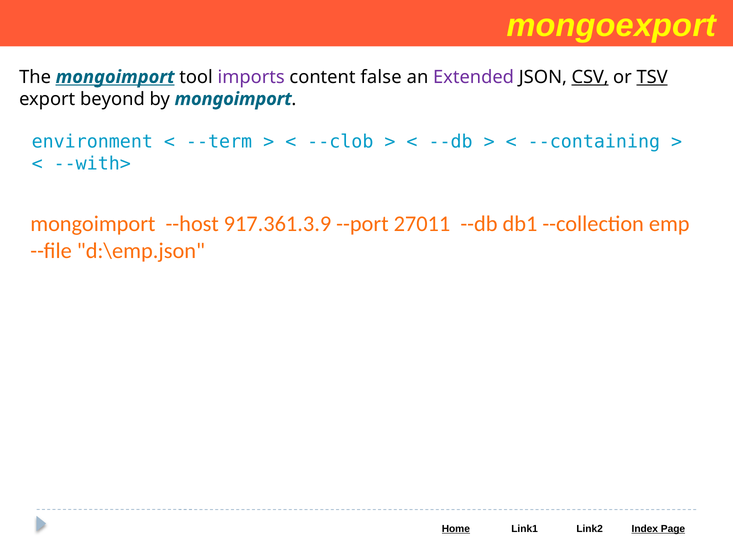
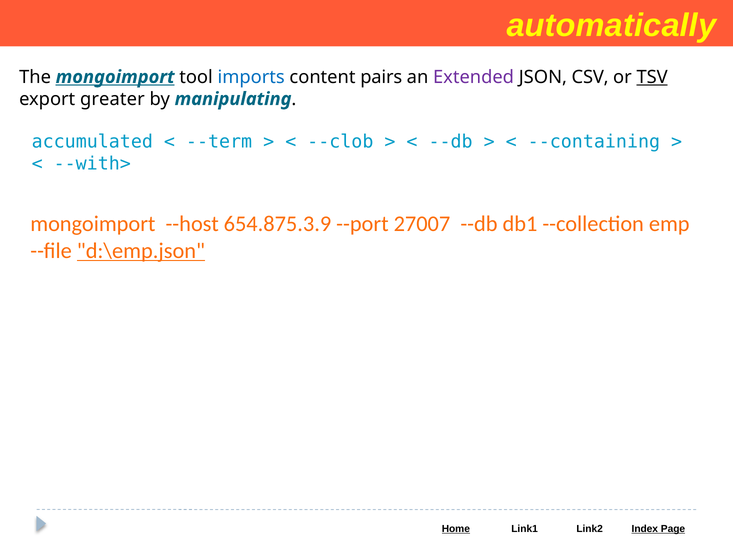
mongoexport: mongoexport -> automatically (611, 25)
imports colour: purple -> blue (251, 77)
false: false -> pairs (381, 77)
CSV underline: present -> none (590, 77)
beyond: beyond -> greater (112, 99)
by mongoimport: mongoimport -> manipulating (233, 99)
environment: environment -> accumulated (92, 141)
917.361.3.9: 917.361.3.9 -> 654.875.3.9 (277, 224)
27011: 27011 -> 27007 (422, 224)
d:\emp.json underline: none -> present (141, 251)
